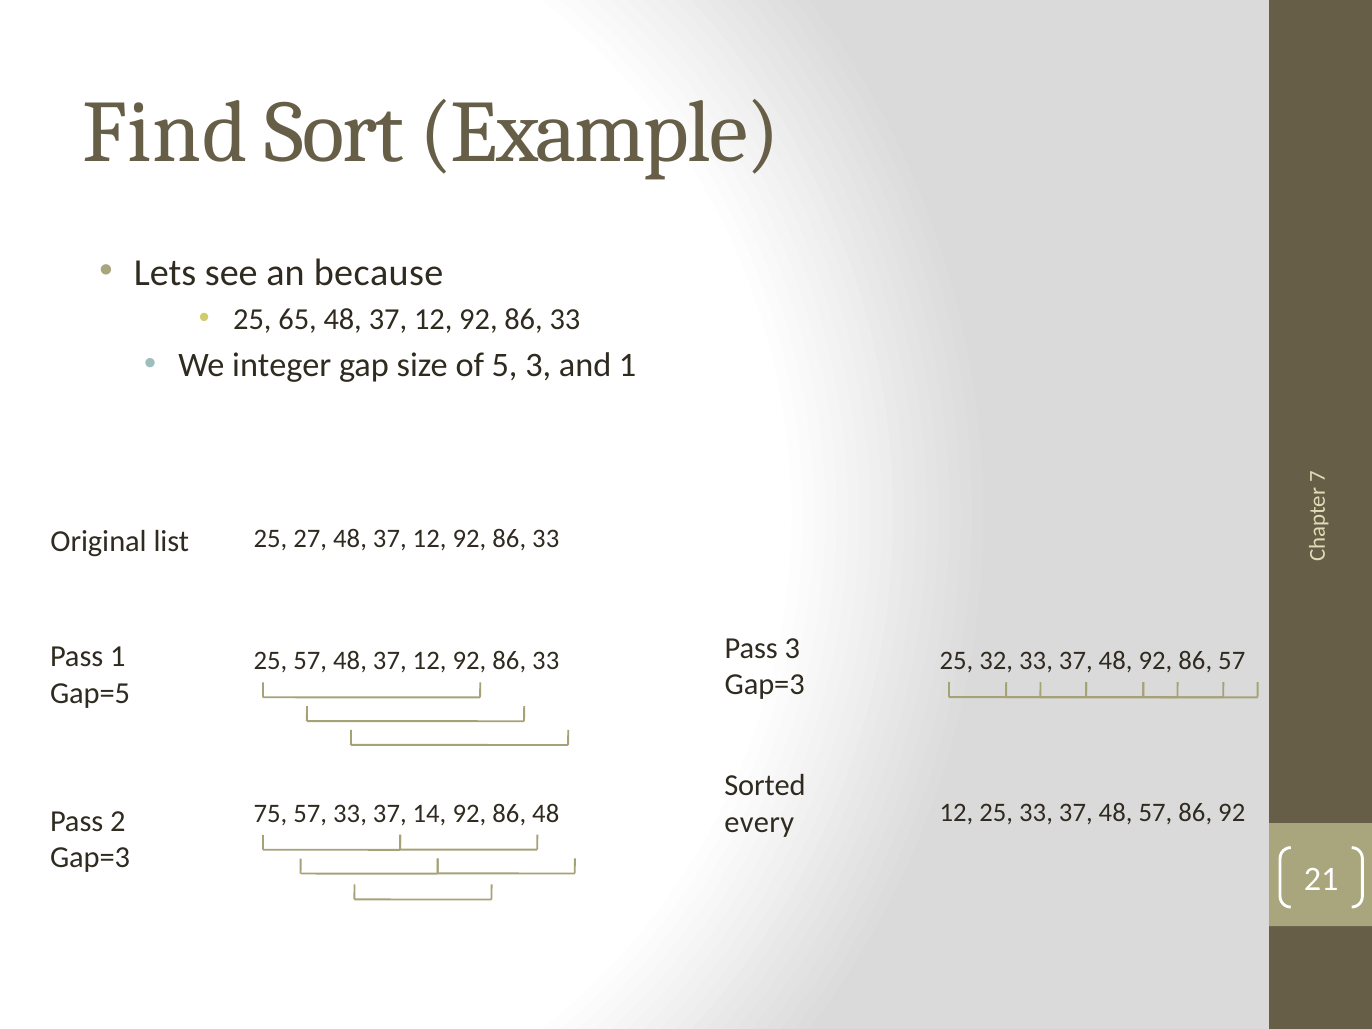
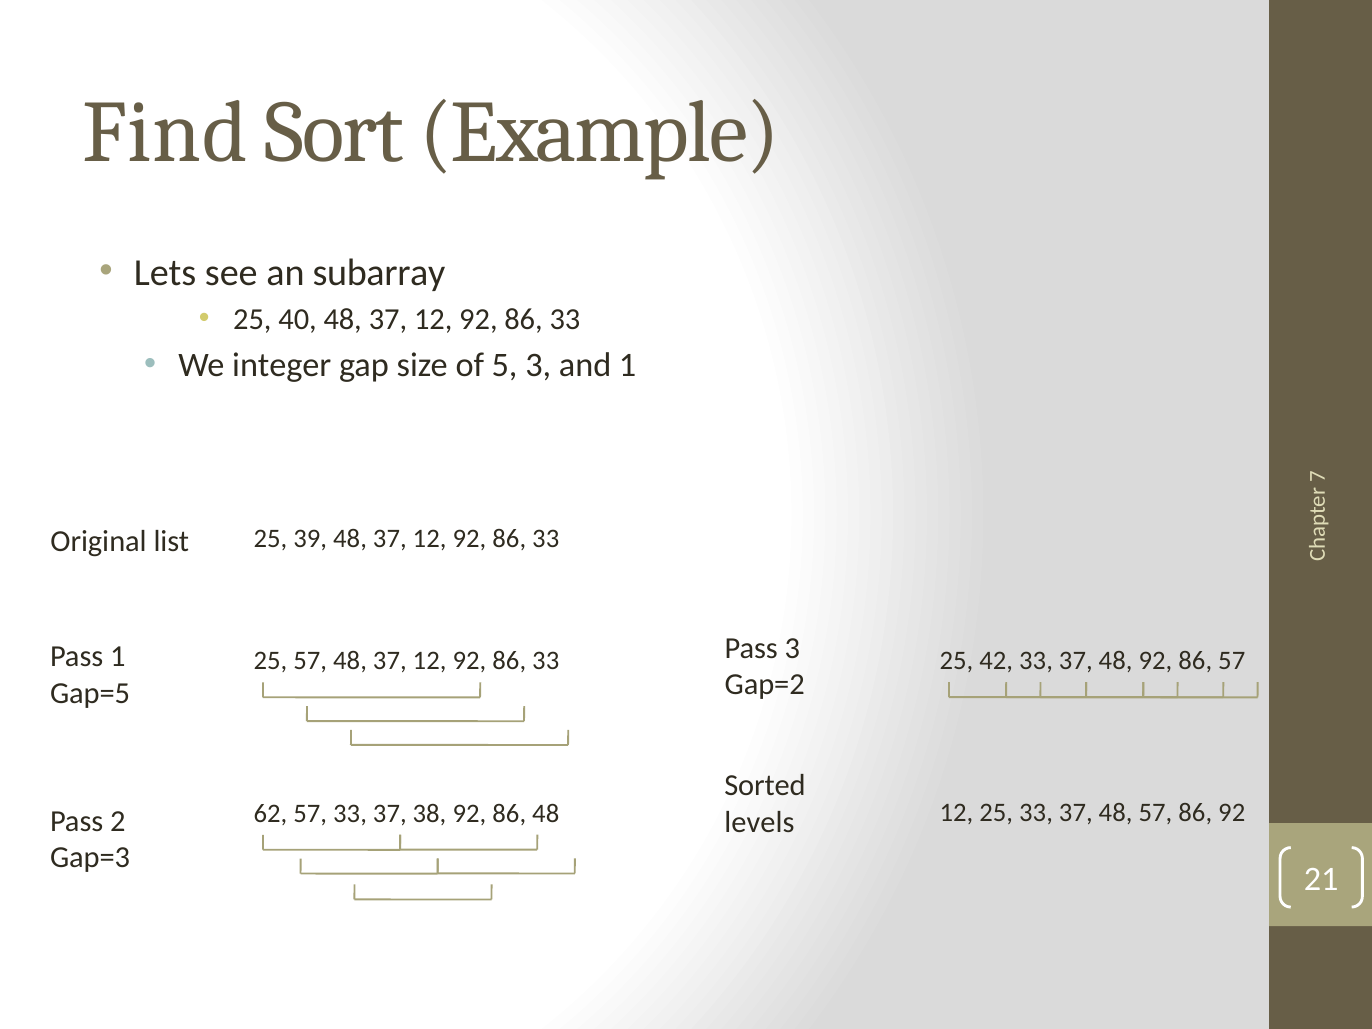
because: because -> subarray (379, 273)
65: 65 -> 40 (298, 319)
27: 27 -> 39 (310, 539)
32: 32 -> 42 (996, 661)
Gap=3: Gap=3 -> Gap=2 (765, 685)
75: 75 -> 62 (270, 814)
14: 14 -> 38 (429, 814)
every: every -> levels (759, 822)
